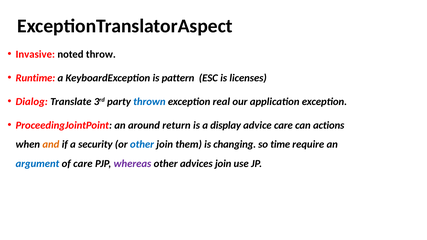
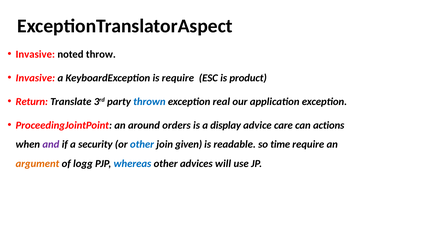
Runtime: Runtime -> Invasive (35, 78)
is pattern: pattern -> require (178, 78)
licenses: licenses -> product (248, 78)
Dialog: Dialog -> Return (32, 102)
return: return -> orders (177, 125)
and colour: orange -> purple (51, 144)
them: them -> given (189, 144)
changing: changing -> readable (235, 144)
argument colour: blue -> orange (37, 164)
of care: care -> logg (83, 164)
whereas colour: purple -> blue (132, 164)
advices join: join -> will (223, 164)
